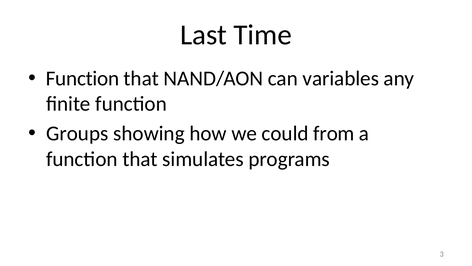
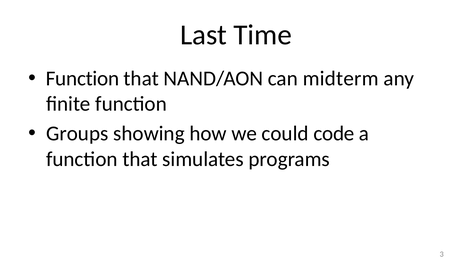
variables: variables -> midterm (341, 78)
from: from -> code (334, 133)
